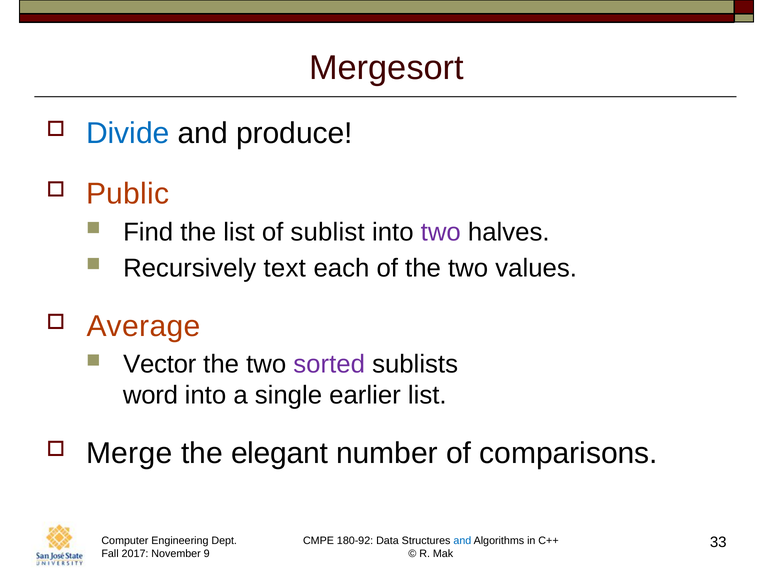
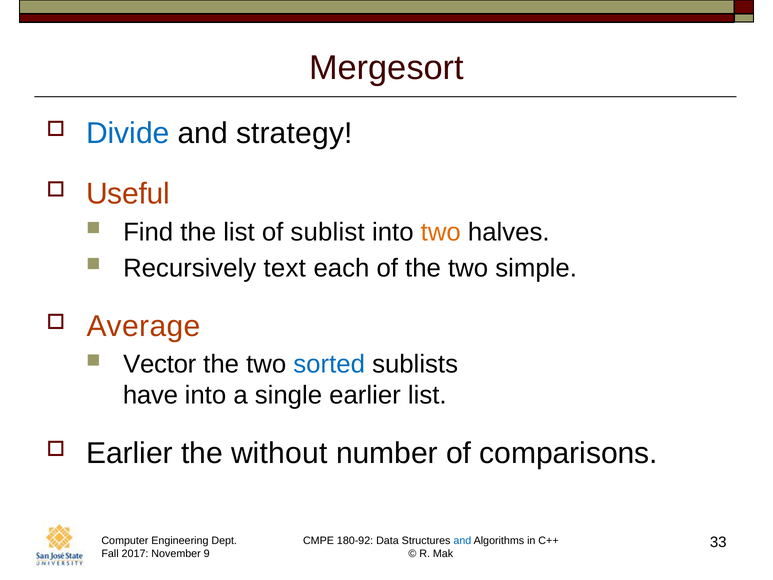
produce: produce -> strategy (294, 134)
Public: Public -> Useful (128, 194)
two colour: purple -> orange (441, 232)
values: values -> simple (536, 268)
sorted colour: purple -> blue (329, 364)
word: word -> have (150, 395)
Merge: Merge -> Earlier (129, 453)
elegant: elegant -> without (279, 453)
